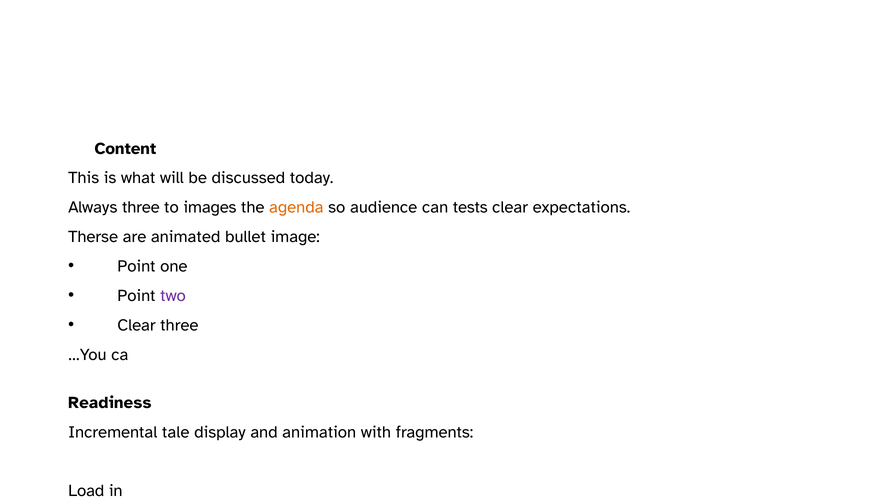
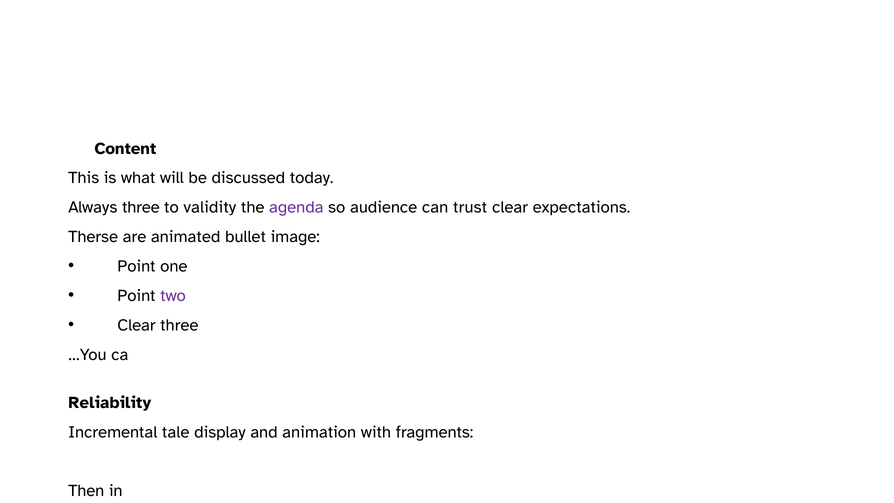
to images: images -> validity (210, 207)
agenda colour: orange -> purple (296, 207)
tests: tests -> trust (470, 207)
Readiness: Readiness -> Reliability (110, 403)
Load: Load -> Then (86, 491)
